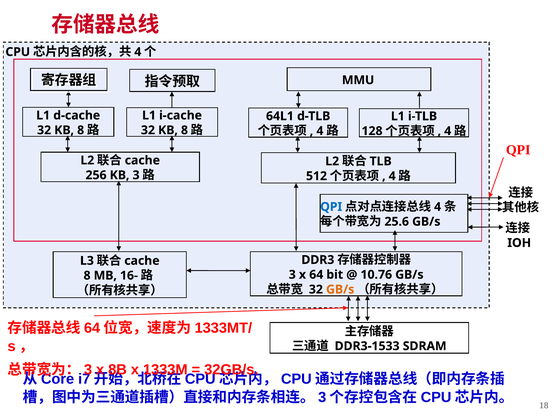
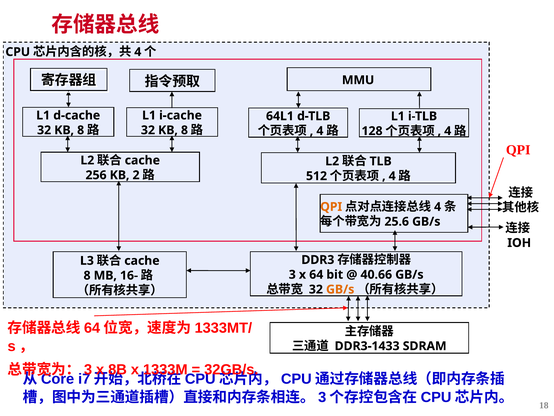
KB 3: 3 -> 2 (136, 175)
QPI colour: blue -> orange (331, 207)
10.76: 10.76 -> 40.66 (376, 274)
DDR3-1533: DDR3-1533 -> DDR3-1433 (367, 346)
